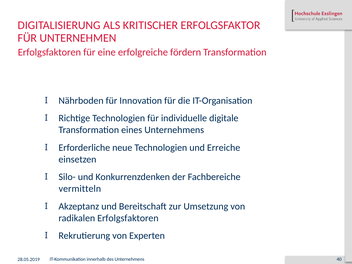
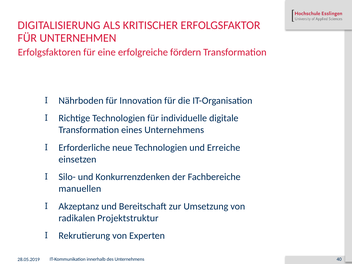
vermitteln: vermitteln -> manuellen (80, 189)
radikalen Erfolgsfaktoren: Erfolgsfaktoren -> Projektstruktur (128, 218)
